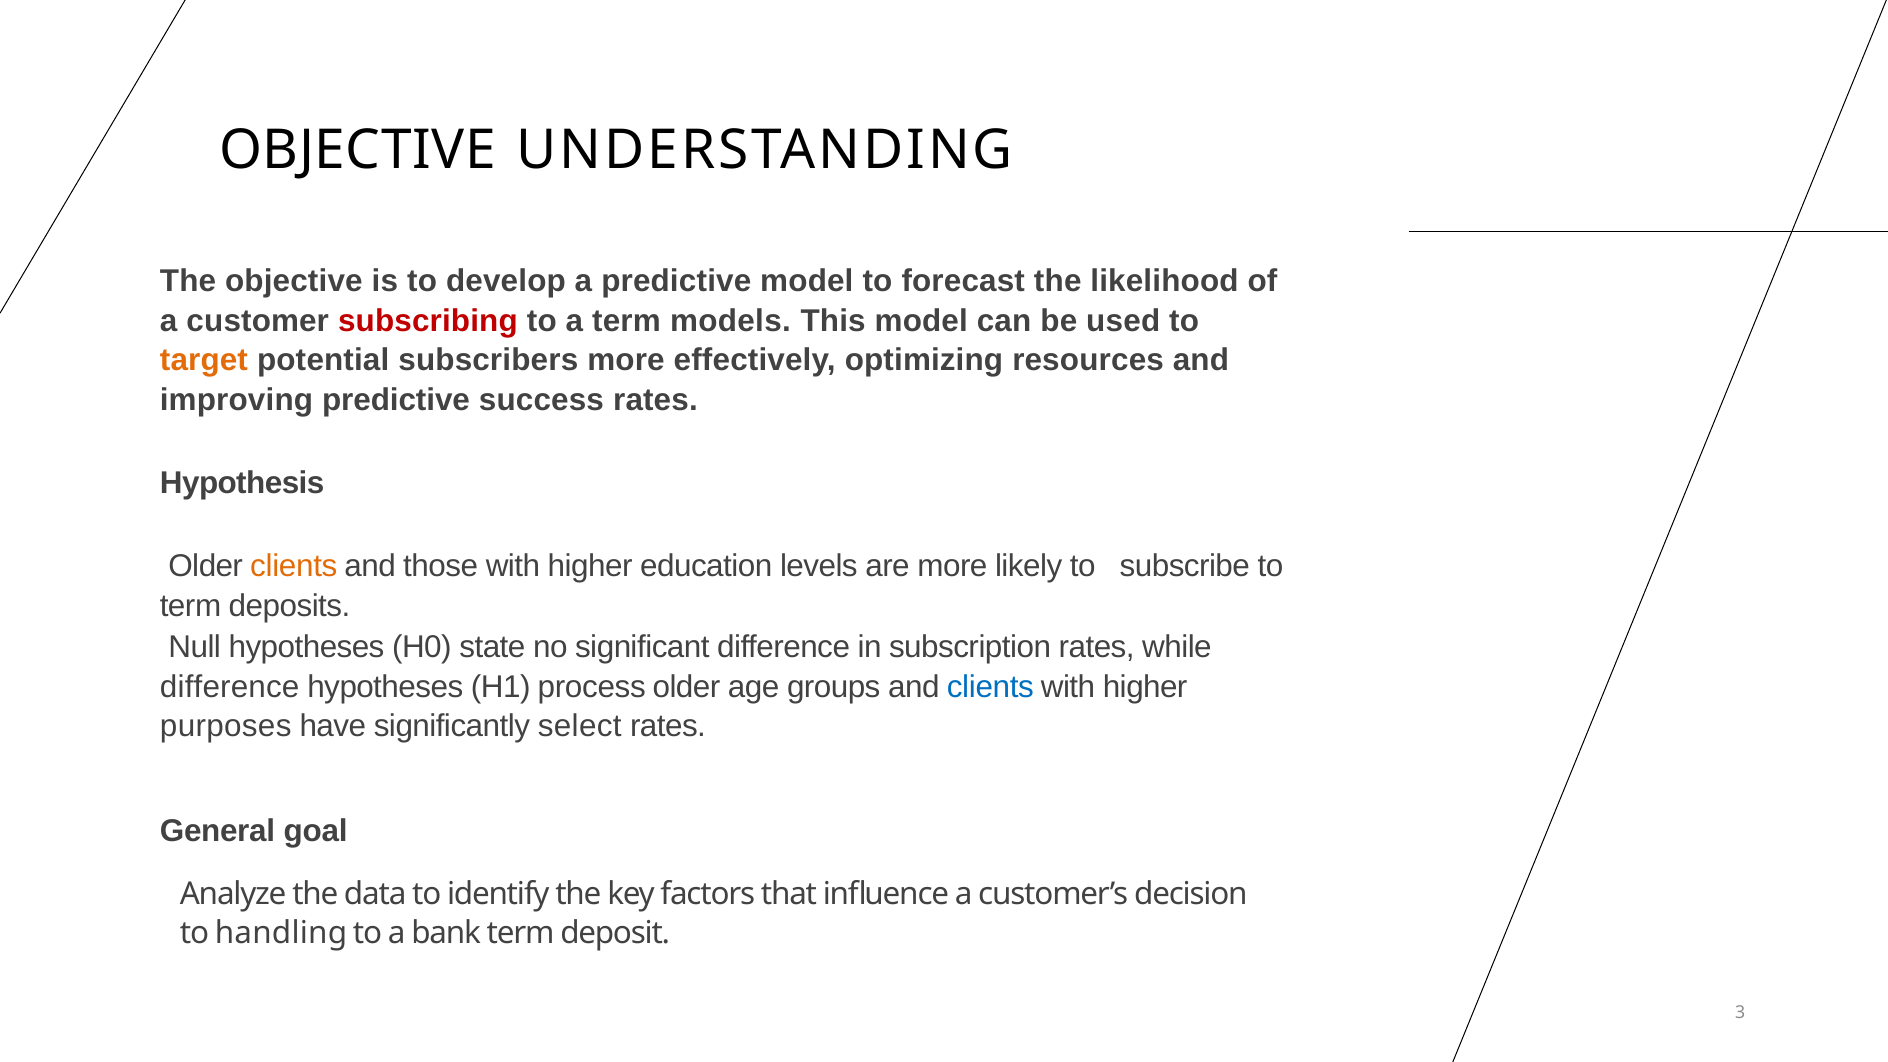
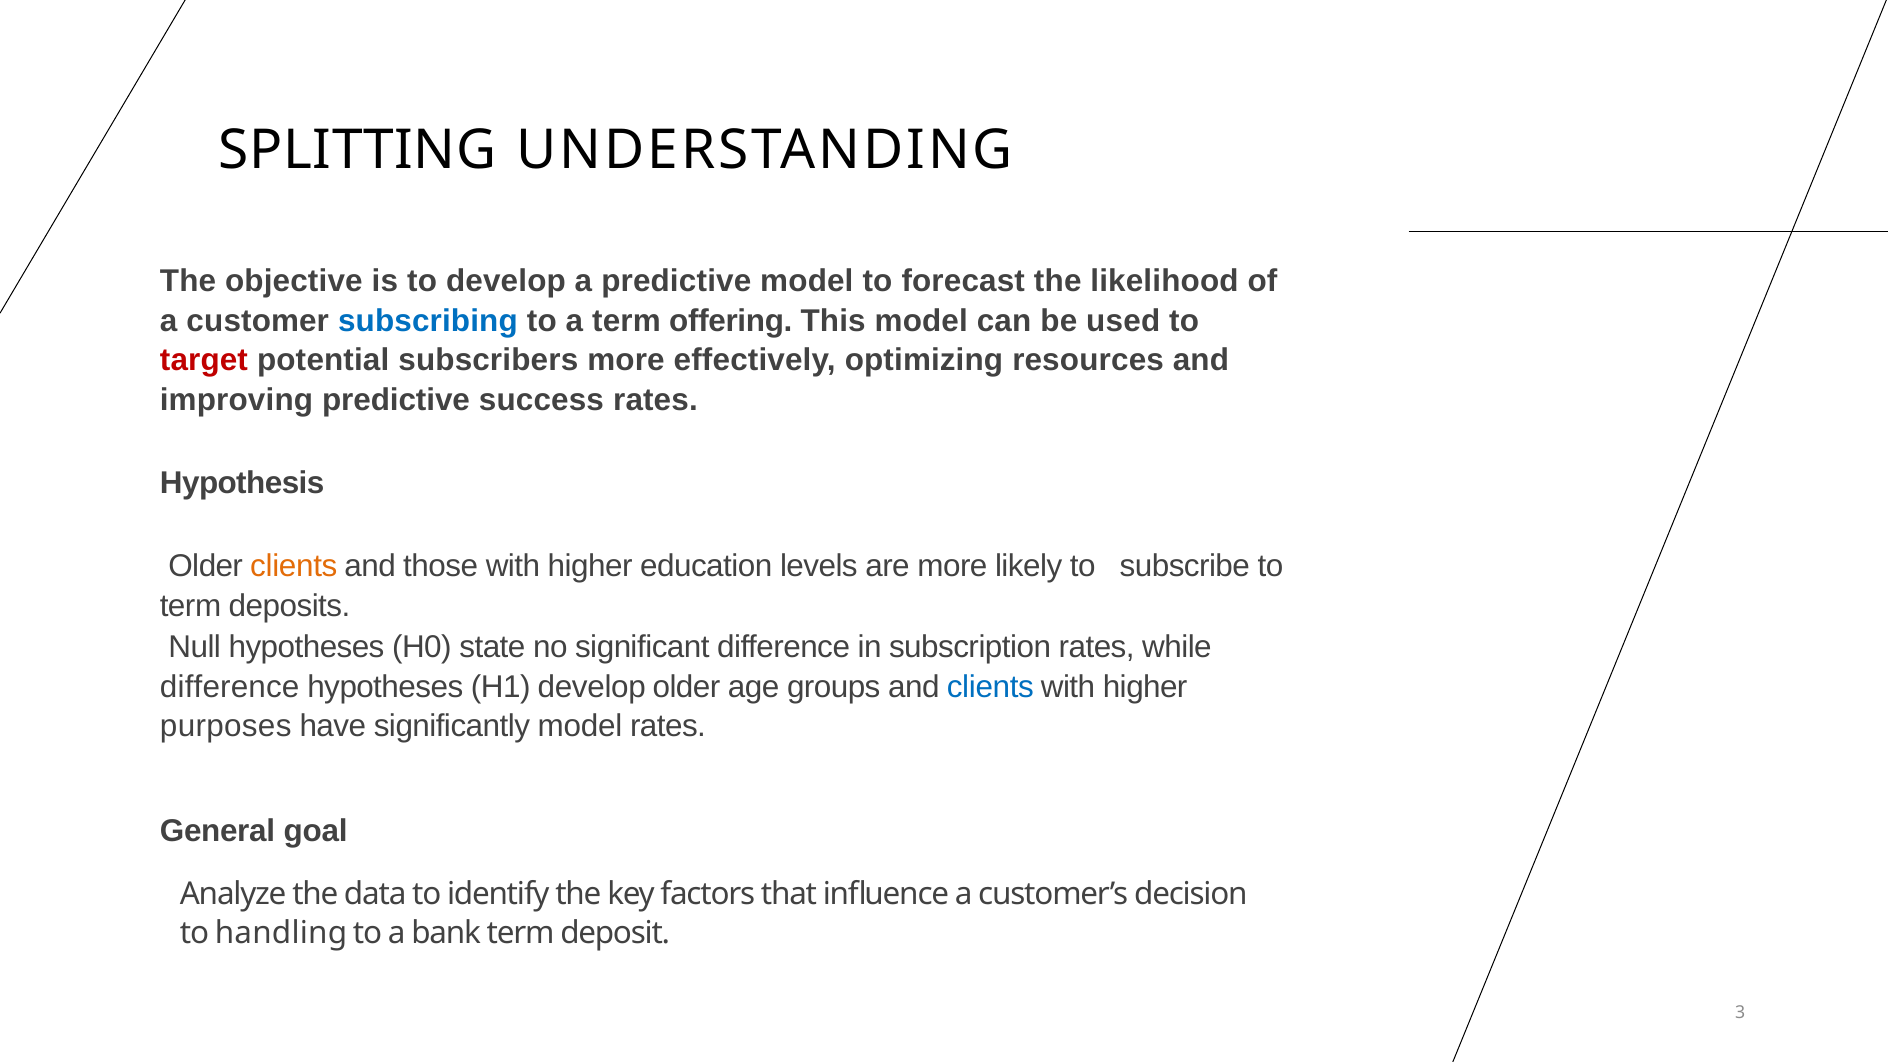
OBJECTIVE: OBJECTIVE -> SPLITTING (358, 151)
subscribing colour: red -> blue (428, 321)
models: models -> offering (731, 321)
target colour: orange -> red (204, 360)
H1 process: process -> develop (592, 687)
significantly select: select -> model (580, 726)
